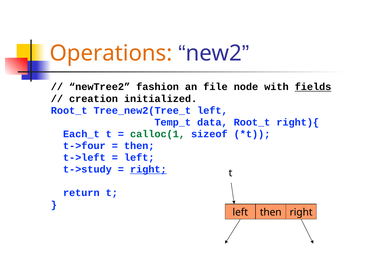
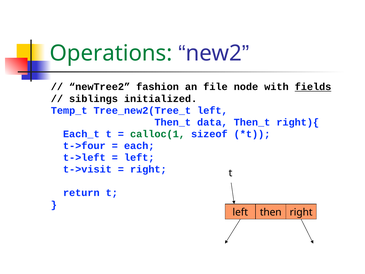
Operations colour: orange -> green (111, 53)
creation: creation -> siblings (94, 99)
Root_t: Root_t -> Temp_t (69, 110)
Temp_t: Temp_t -> Then_t (173, 122)
data Root_t: Root_t -> Then_t (252, 122)
then: then -> each (139, 146)
t->study: t->study -> t->visit (87, 169)
right underline: present -> none (148, 169)
